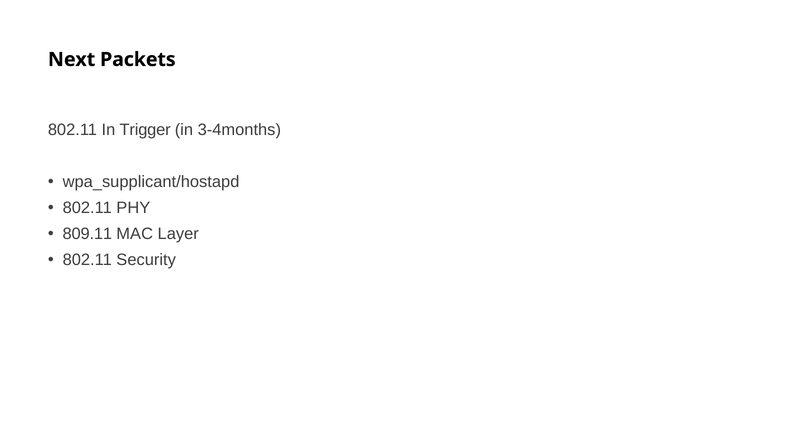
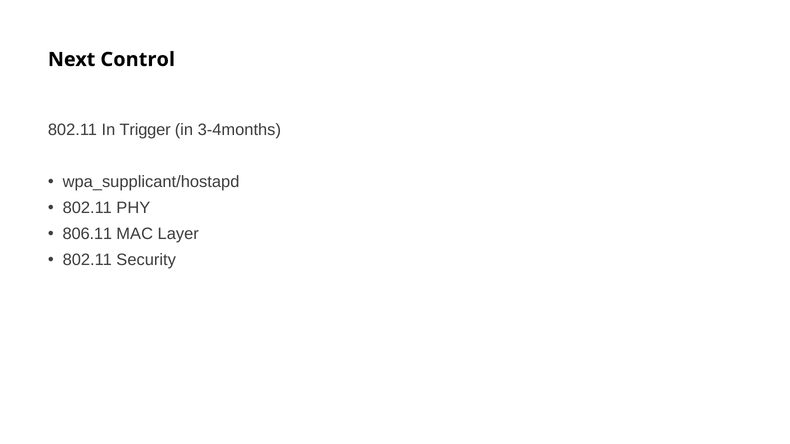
Packets: Packets -> Control (138, 60)
809.11: 809.11 -> 806.11 (87, 234)
